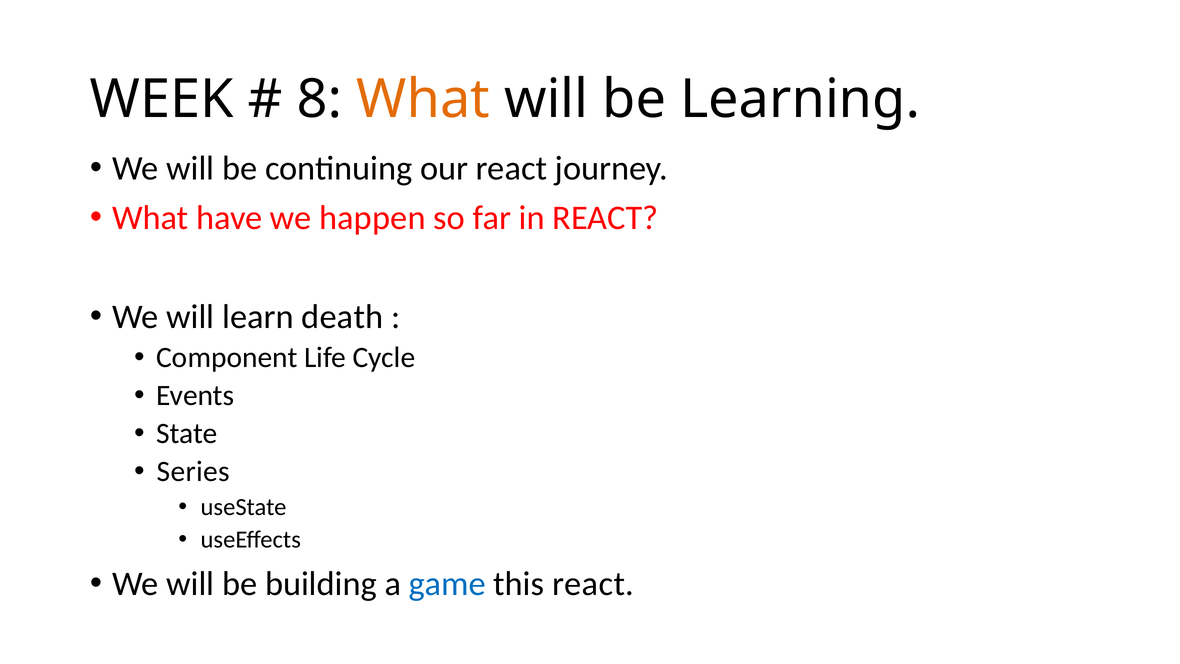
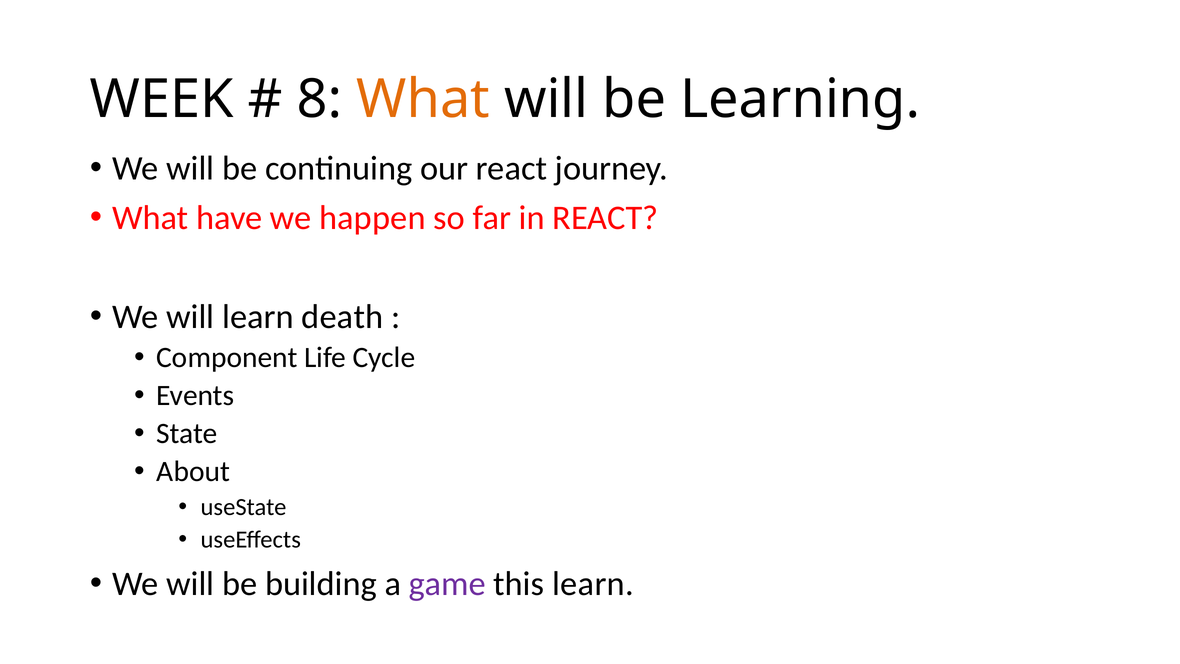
Series: Series -> About (193, 471)
game colour: blue -> purple (447, 584)
this react: react -> learn (593, 584)
